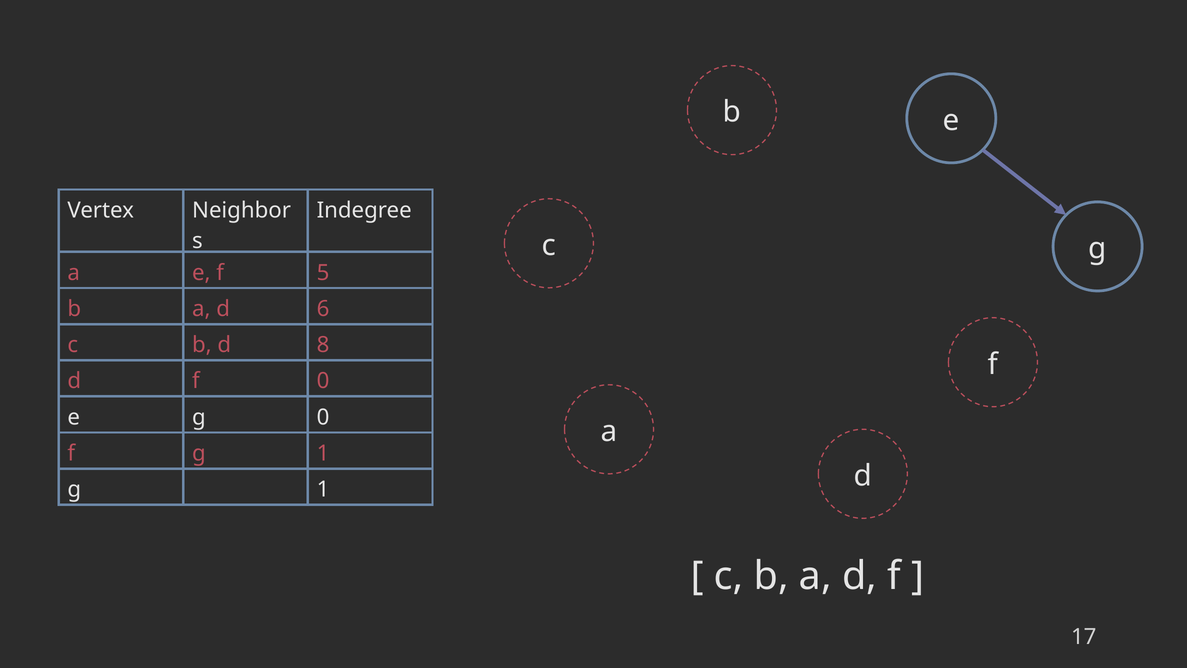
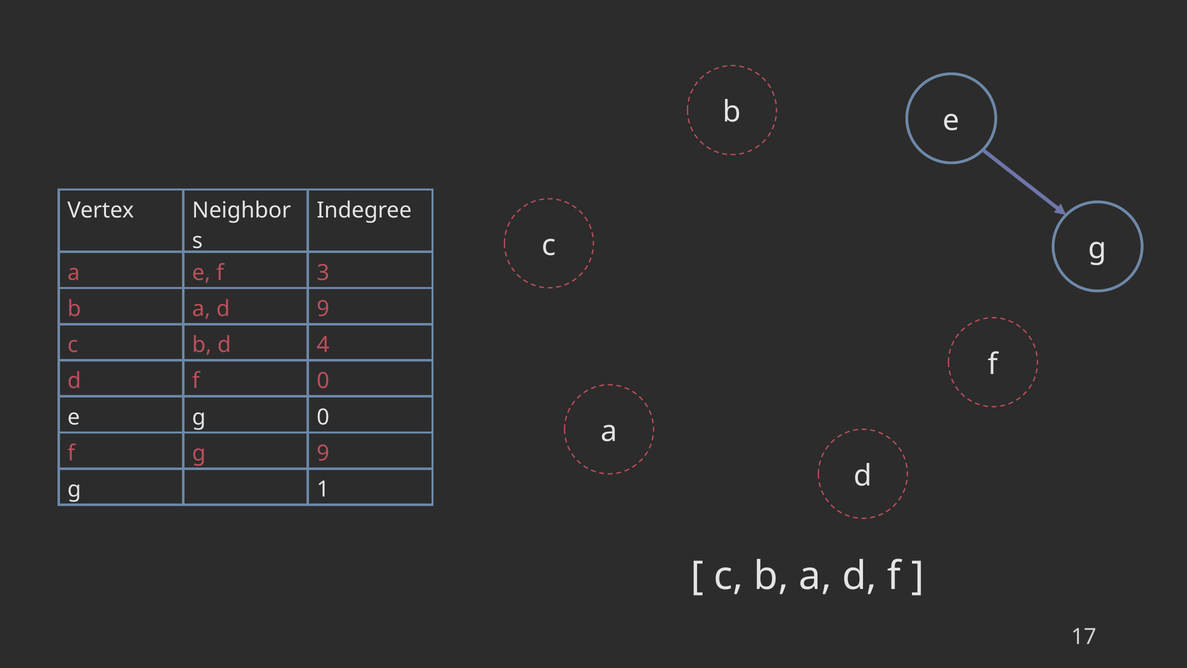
5: 5 -> 3 (323, 273)
d 6: 6 -> 9 (323, 309)
8: 8 -> 4 (323, 345)
f g 1: 1 -> 9 (323, 453)
